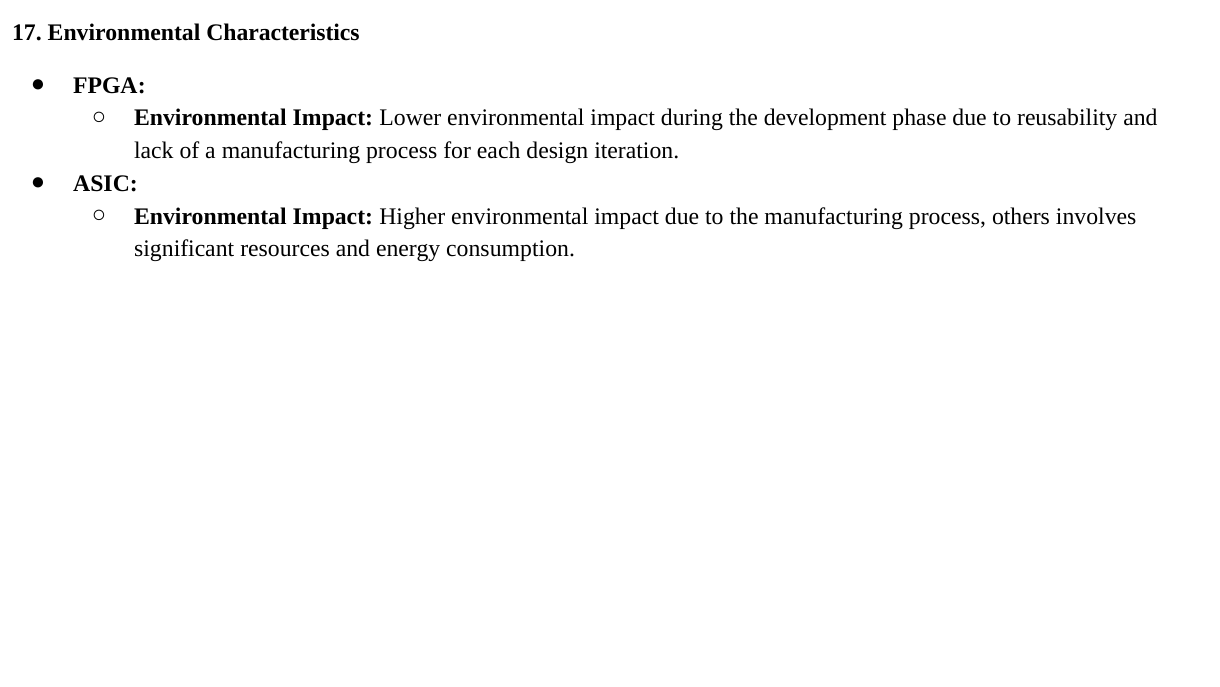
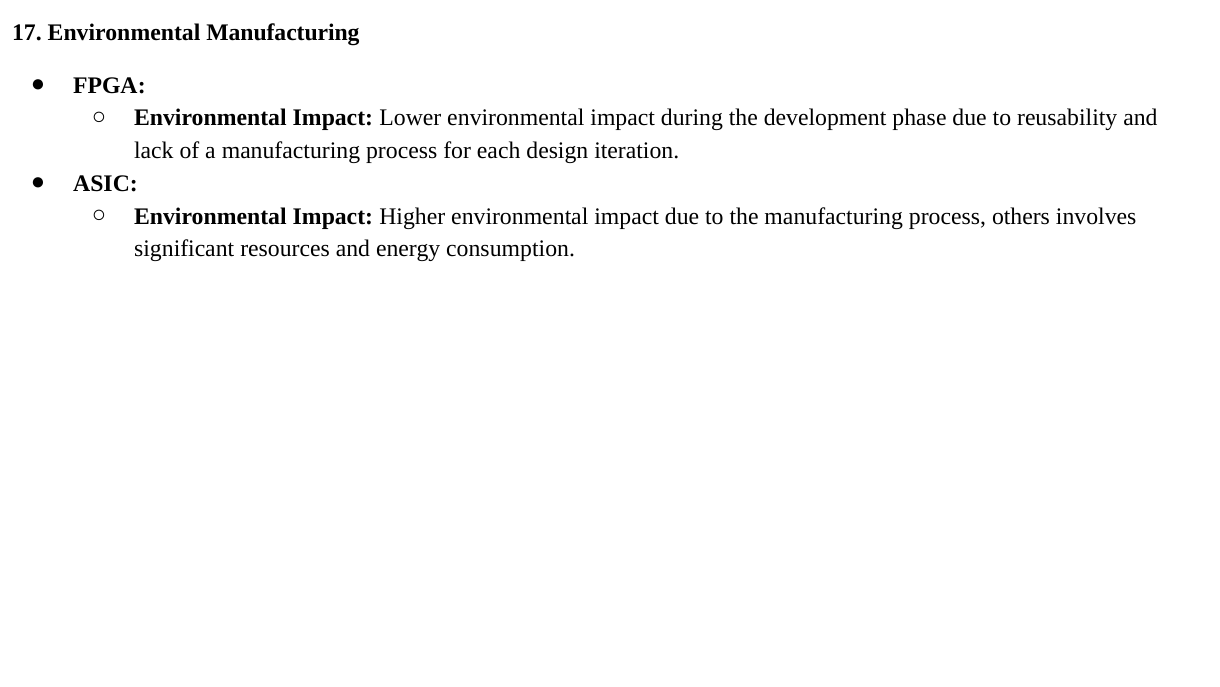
Environmental Characteristics: Characteristics -> Manufacturing (283, 32)
